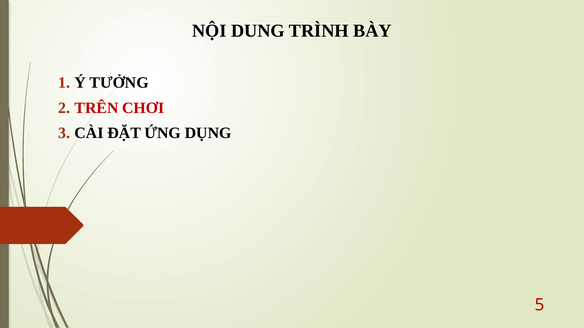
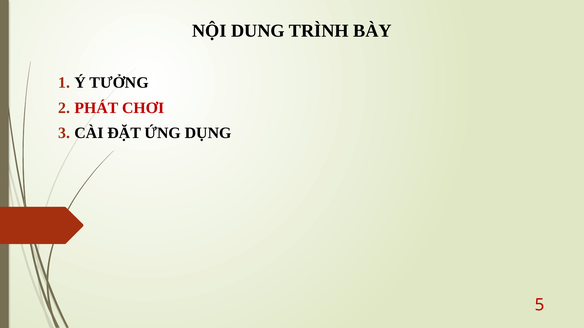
TRÊN: TRÊN -> PHÁT (97, 108)
